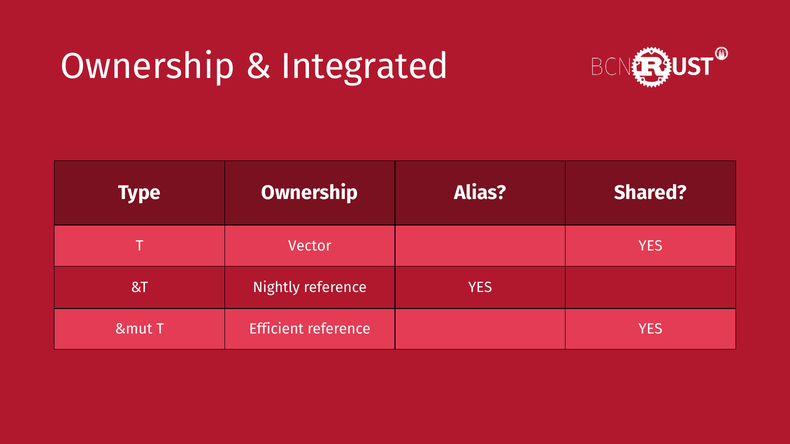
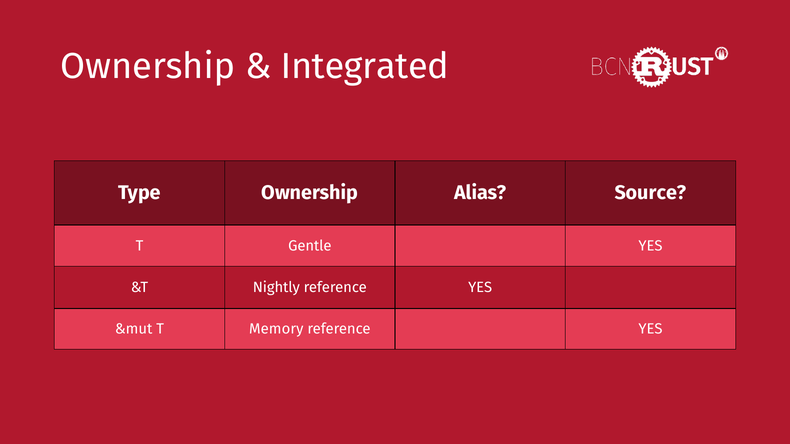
Shared: Shared -> Source (650, 193)
Vector: Vector -> Gentle (310, 246)
Efficient: Efficient -> Memory (276, 329)
